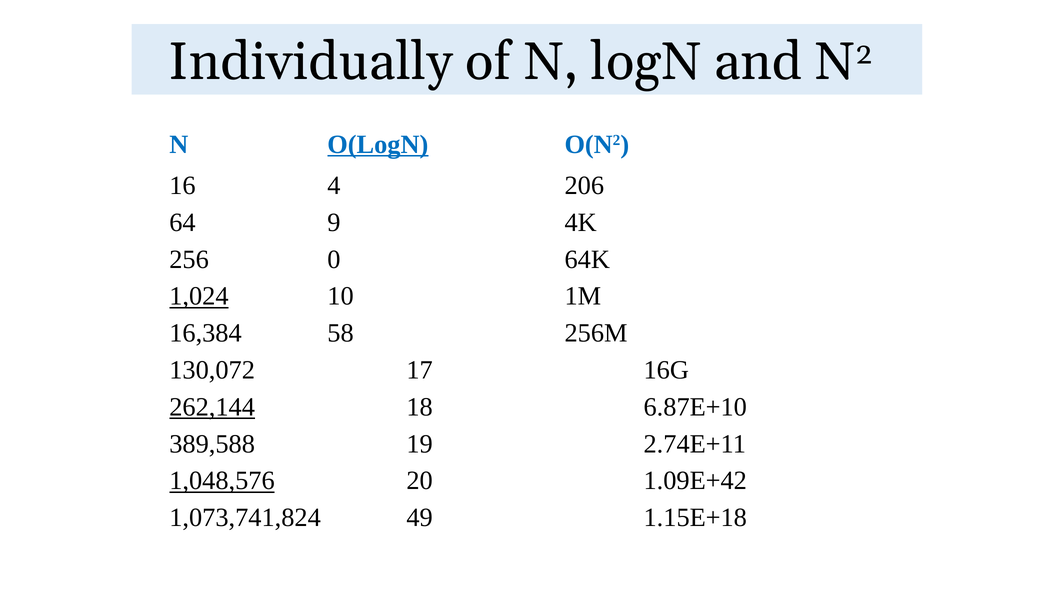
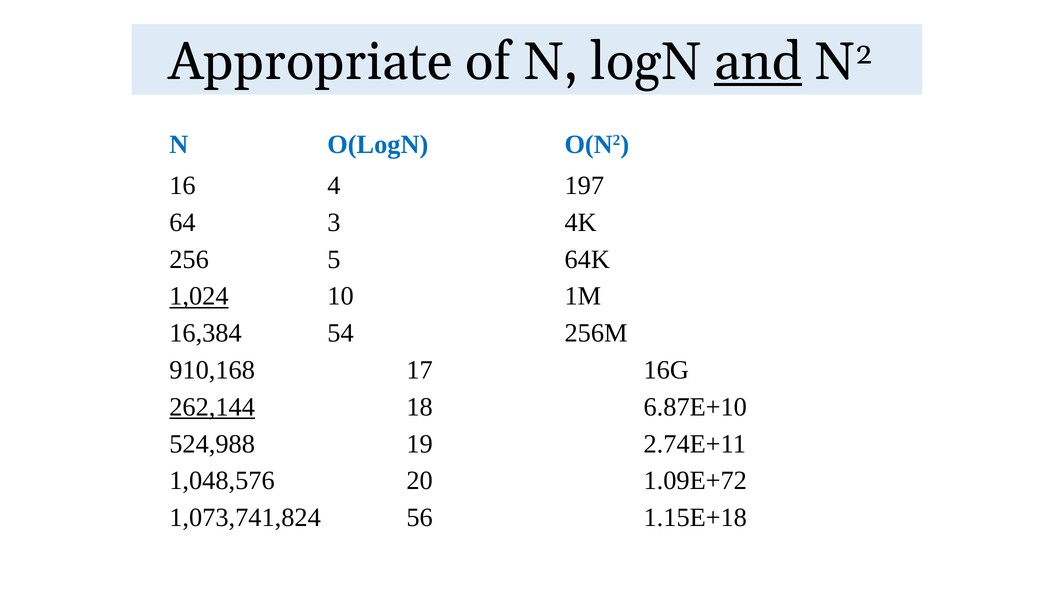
Individually: Individually -> Appropriate (311, 62)
and underline: none -> present (758, 62)
O(LogN underline: present -> none (378, 144)
206: 206 -> 197 (584, 186)
9: 9 -> 3 (334, 222)
0: 0 -> 5 (334, 259)
58: 58 -> 54 (341, 333)
130,072: 130,072 -> 910,168 (212, 370)
389,588: 389,588 -> 524,988 (212, 444)
1,048,576 underline: present -> none (222, 481)
1.09E+42: 1.09E+42 -> 1.09E+72 (695, 481)
49: 49 -> 56 (420, 518)
